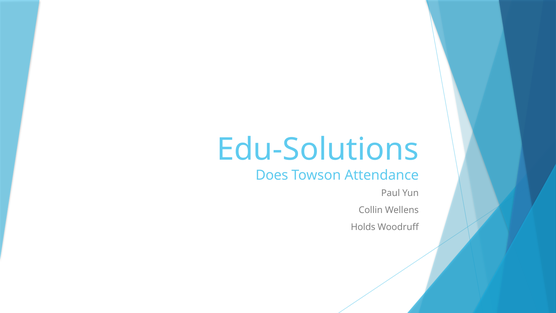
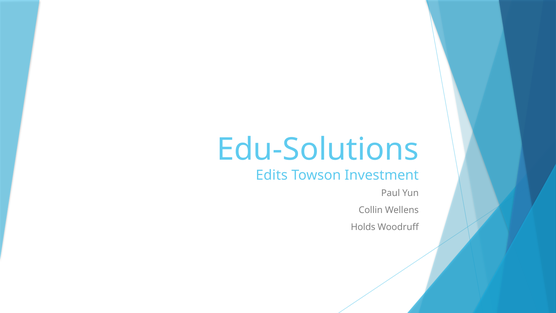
Does: Does -> Edits (272, 175)
Attendance: Attendance -> Investment (382, 175)
